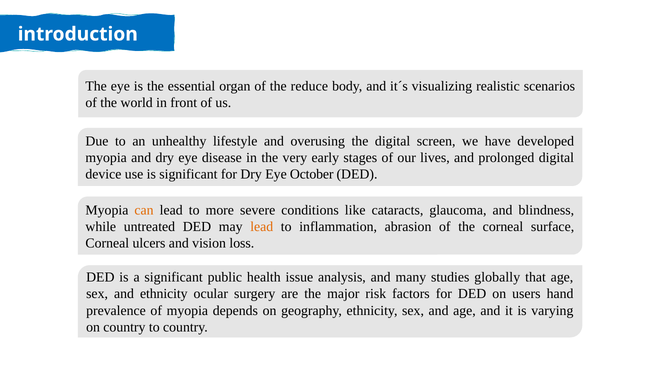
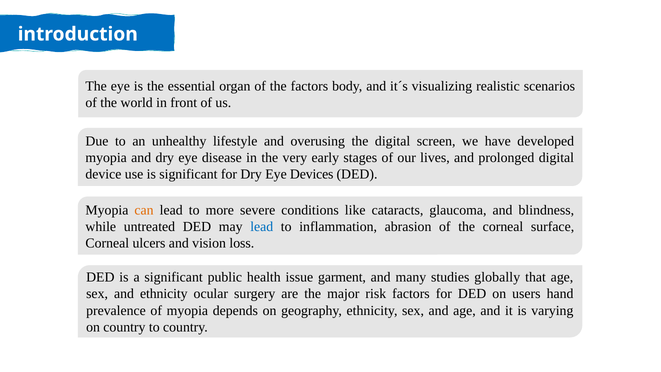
the reduce: reduce -> factors (309, 86)
October: October -> Devices (312, 174)
lead colour: orange -> blue (262, 226)
analysis: analysis -> garment (342, 277)
